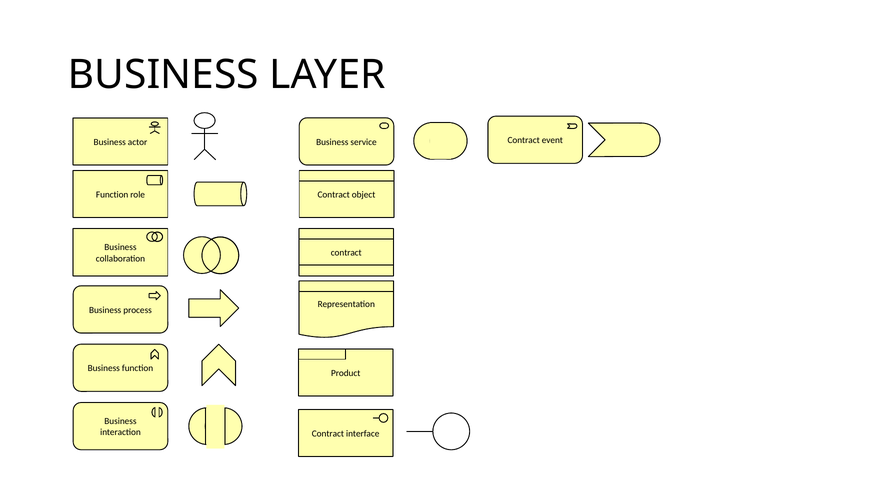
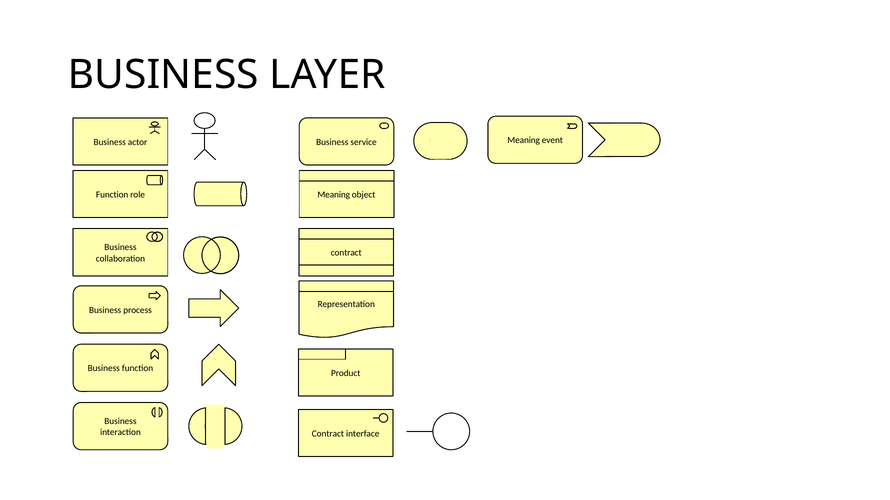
Contract: Contract -> Meaning (524, 141)
Contract: Contract -> Meaning (334, 195)
